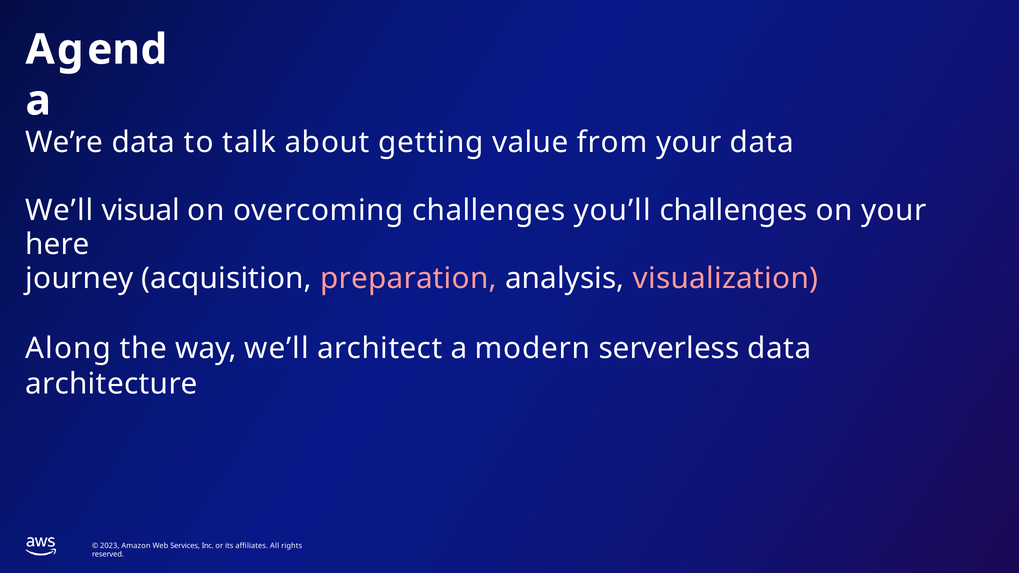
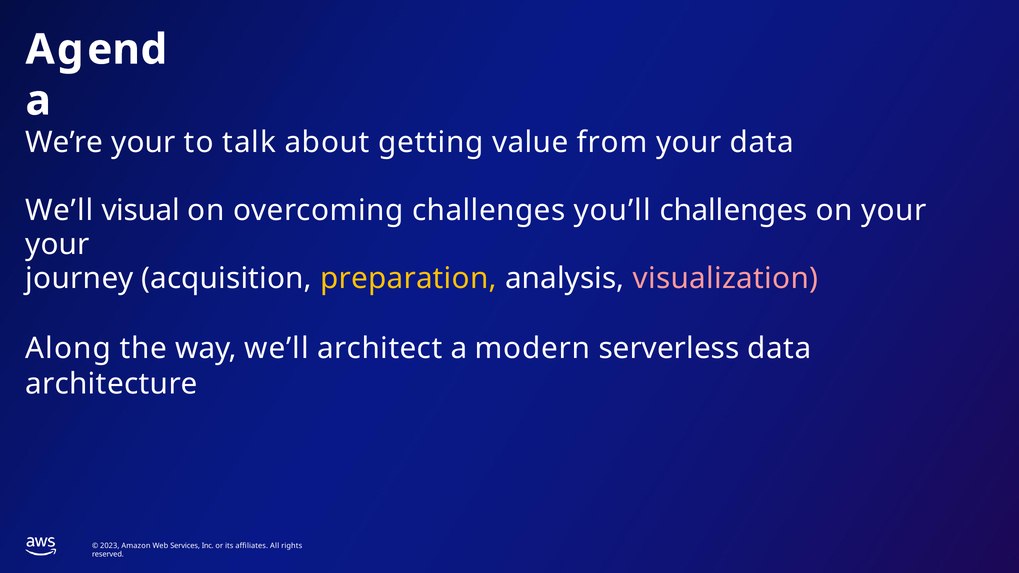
We’re data: data -> your (143, 142)
here: here -> your (57, 245)
preparation colour: pink -> yellow (408, 278)
